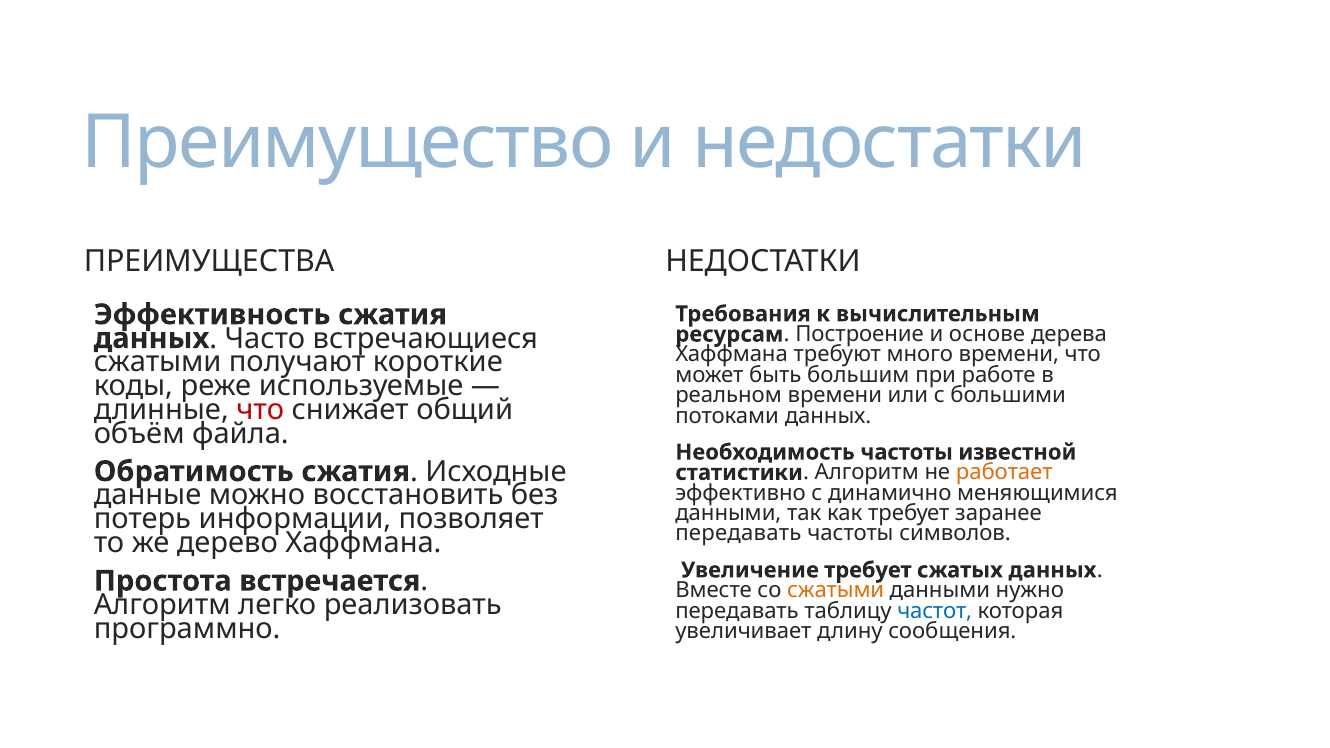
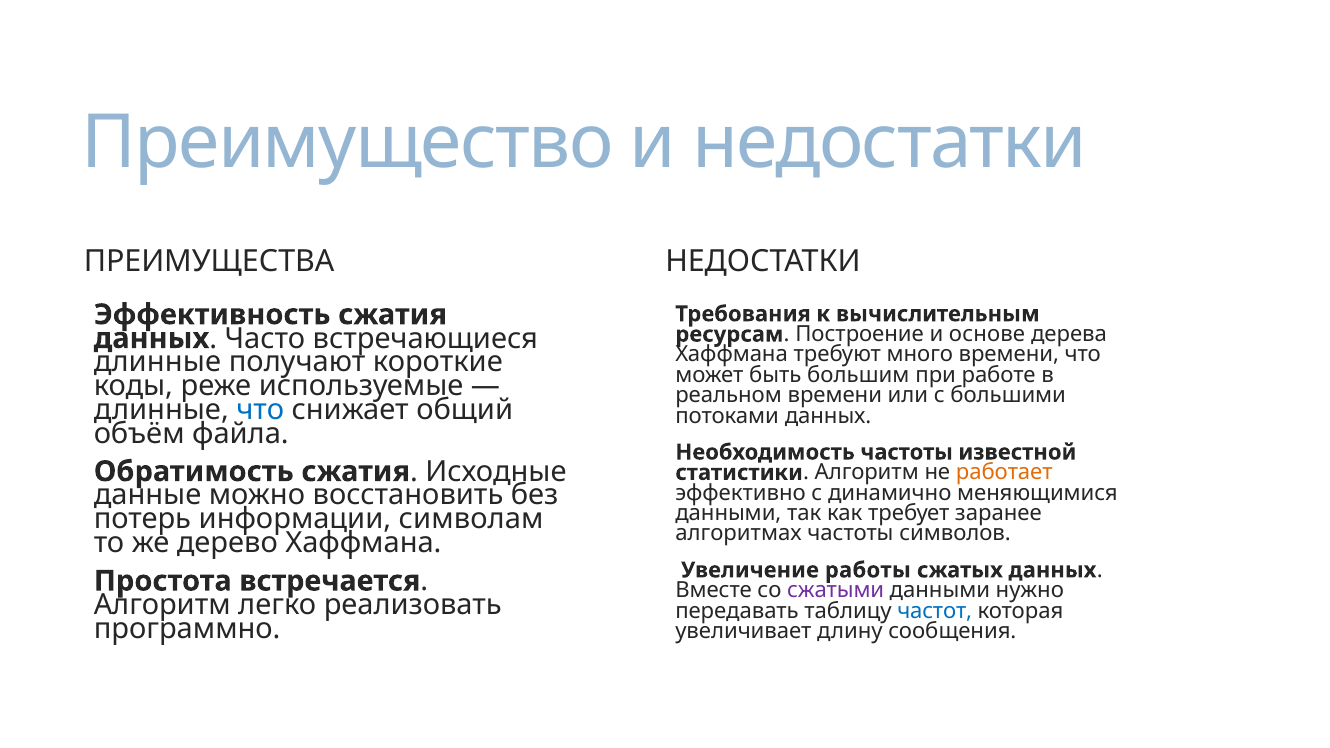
сжатыми: сжатыми -> длинные (157, 362)
что colour: red -> blue (260, 410)
позволяет: позволяет -> символам (471, 519)
передавать: передавать -> алгоритмах (738, 534)
Увеличение требует: требует -> работы (868, 570)
сжатыми colour: orange -> purple (836, 591)
